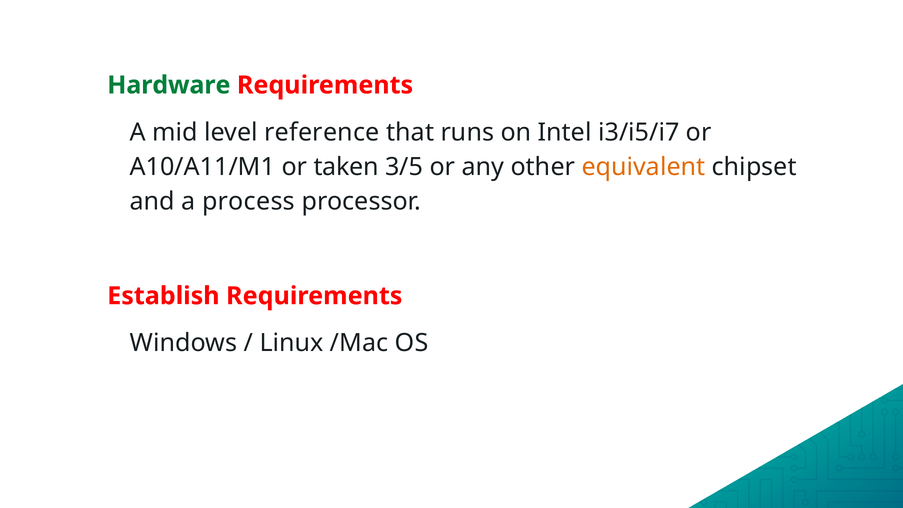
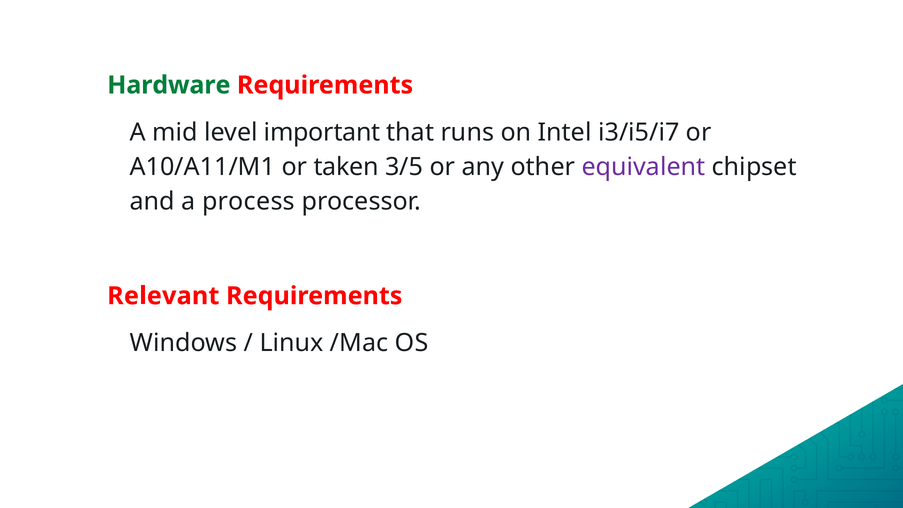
reference: reference -> important (322, 132)
equivalent colour: orange -> purple (643, 167)
Establish: Establish -> Relevant (163, 296)
